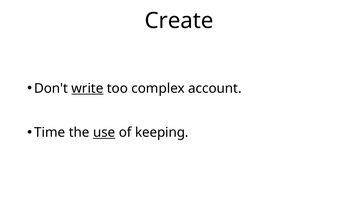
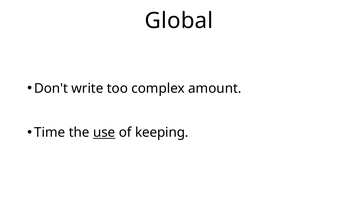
Create: Create -> Global (179, 21)
write underline: present -> none (87, 88)
account: account -> amount (215, 88)
